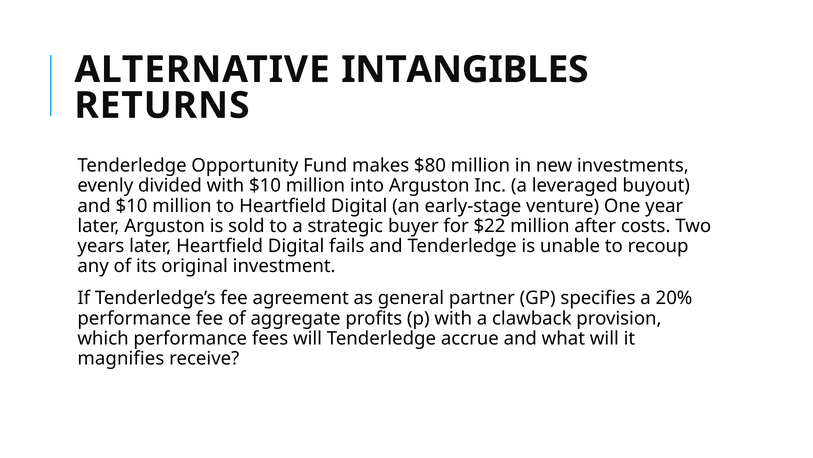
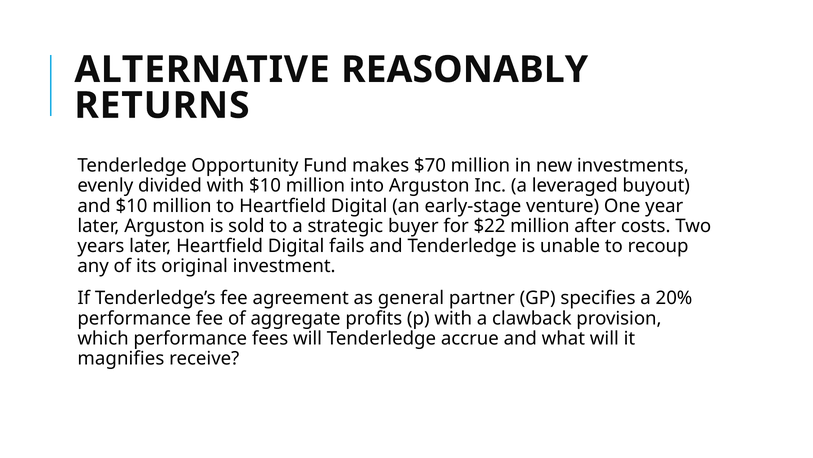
INTANGIBLES: INTANGIBLES -> REASONABLY (465, 70)
$80: $80 -> $70 (430, 165)
